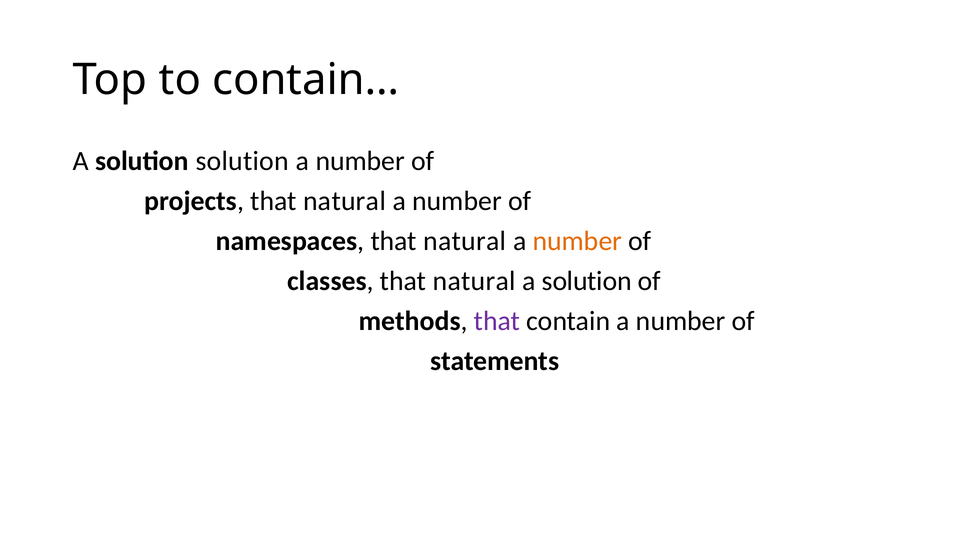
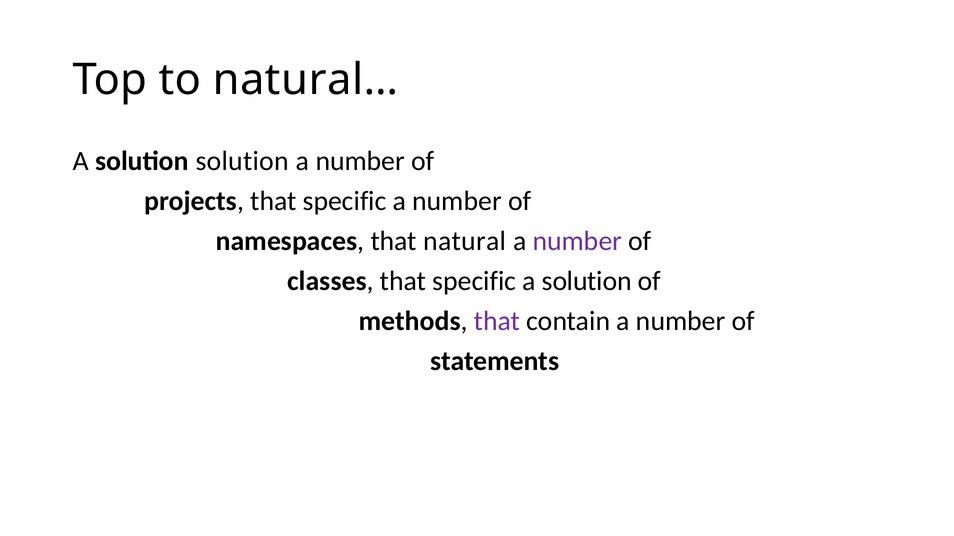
contain…: contain… -> natural… (305, 80)
projects that natural: natural -> specific (345, 201)
number colour: orange -> purple (577, 241)
classes that natural: natural -> specific (474, 281)
